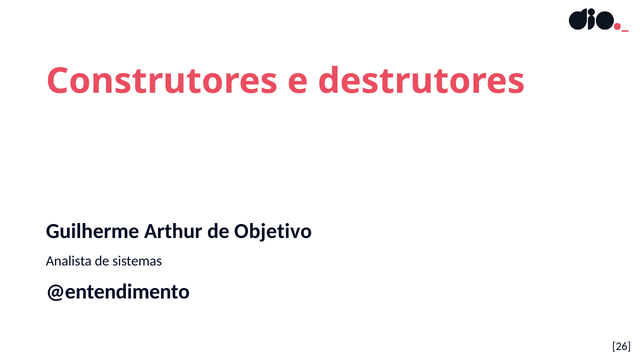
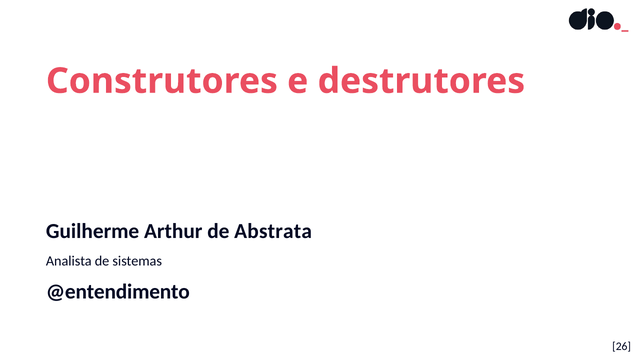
Objetivo: Objetivo -> Abstrata (273, 231)
